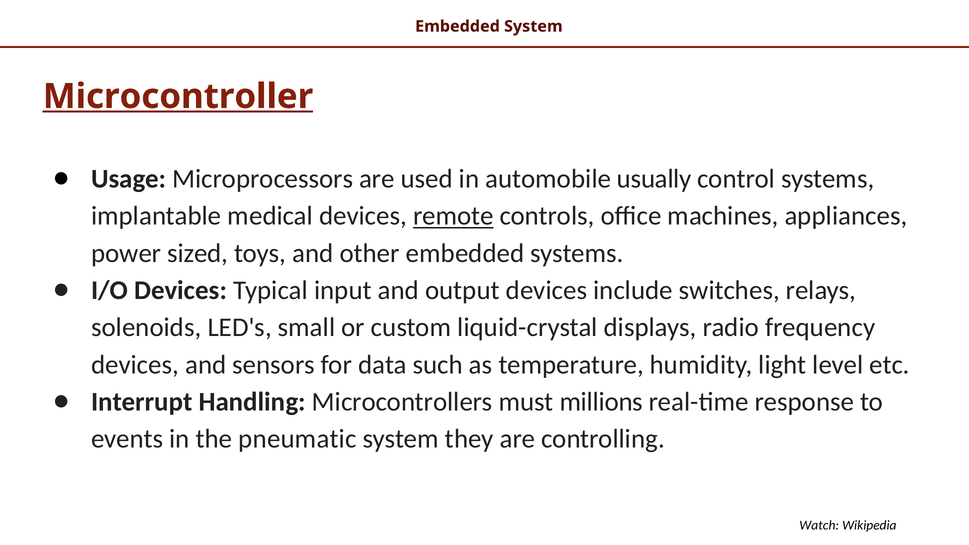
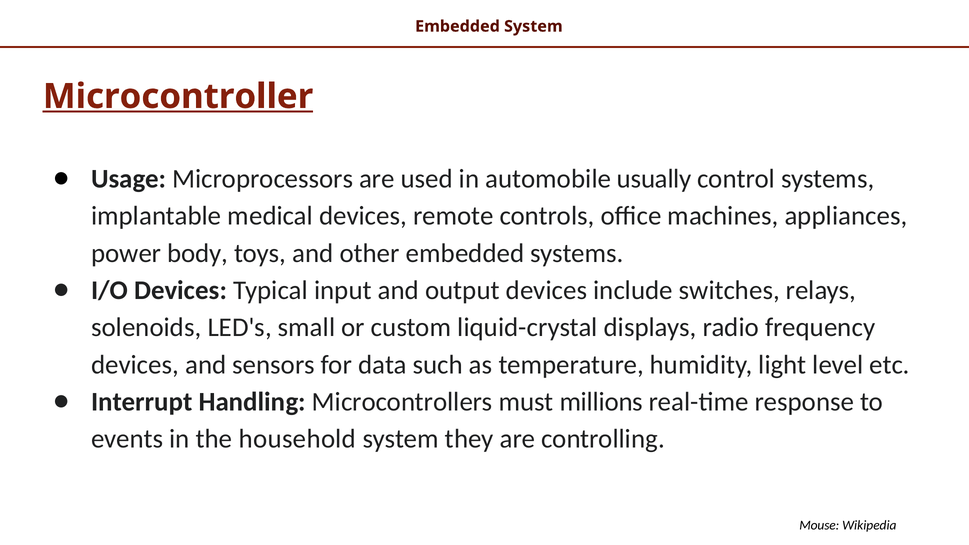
remote underline: present -> none (453, 216)
sized: sized -> body (198, 253)
pneumatic: pneumatic -> household (297, 439)
Watch: Watch -> Mouse (819, 525)
